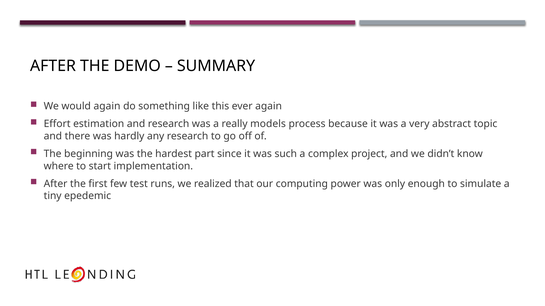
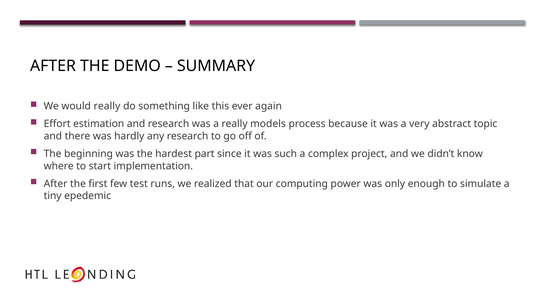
would again: again -> really (107, 106)
